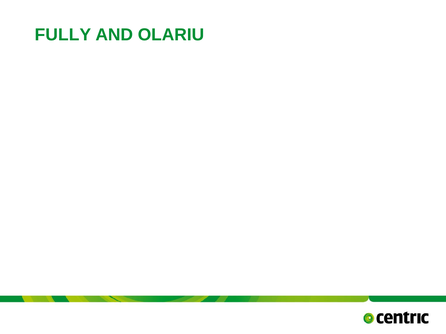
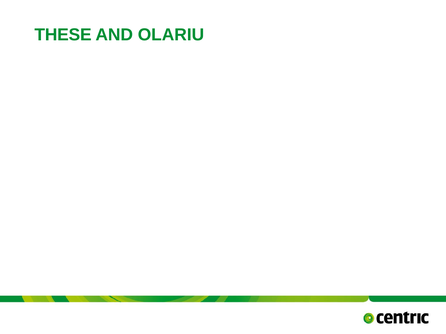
FULLY: FULLY -> THESE (63, 35)
